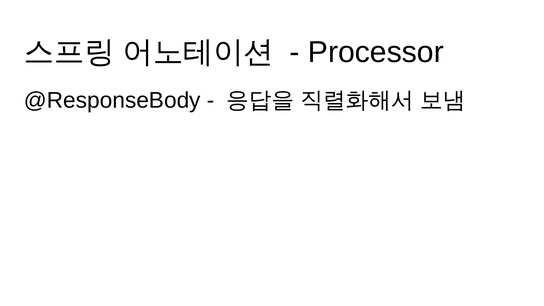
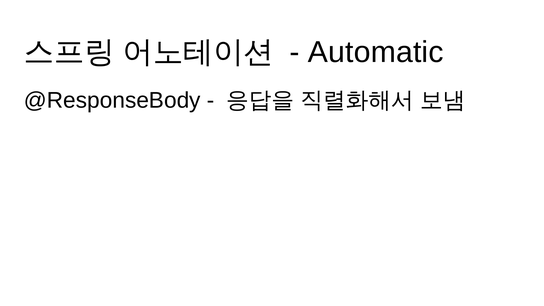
Processor: Processor -> Automatic (376, 52)
